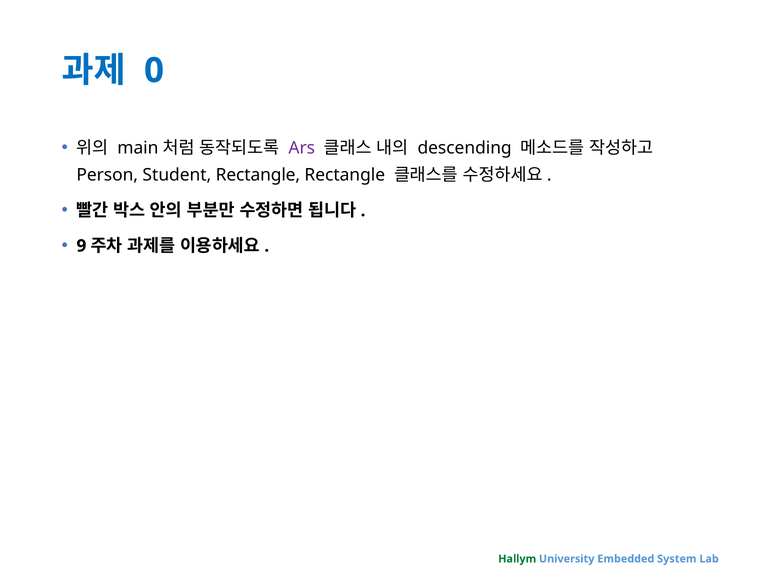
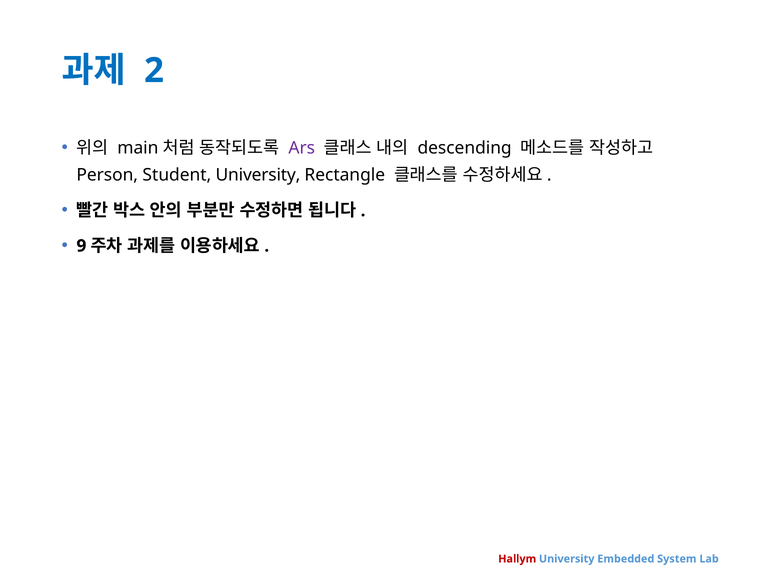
0: 0 -> 2 (154, 71)
Student Rectangle: Rectangle -> University (258, 175)
Hallym colour: green -> red (517, 559)
